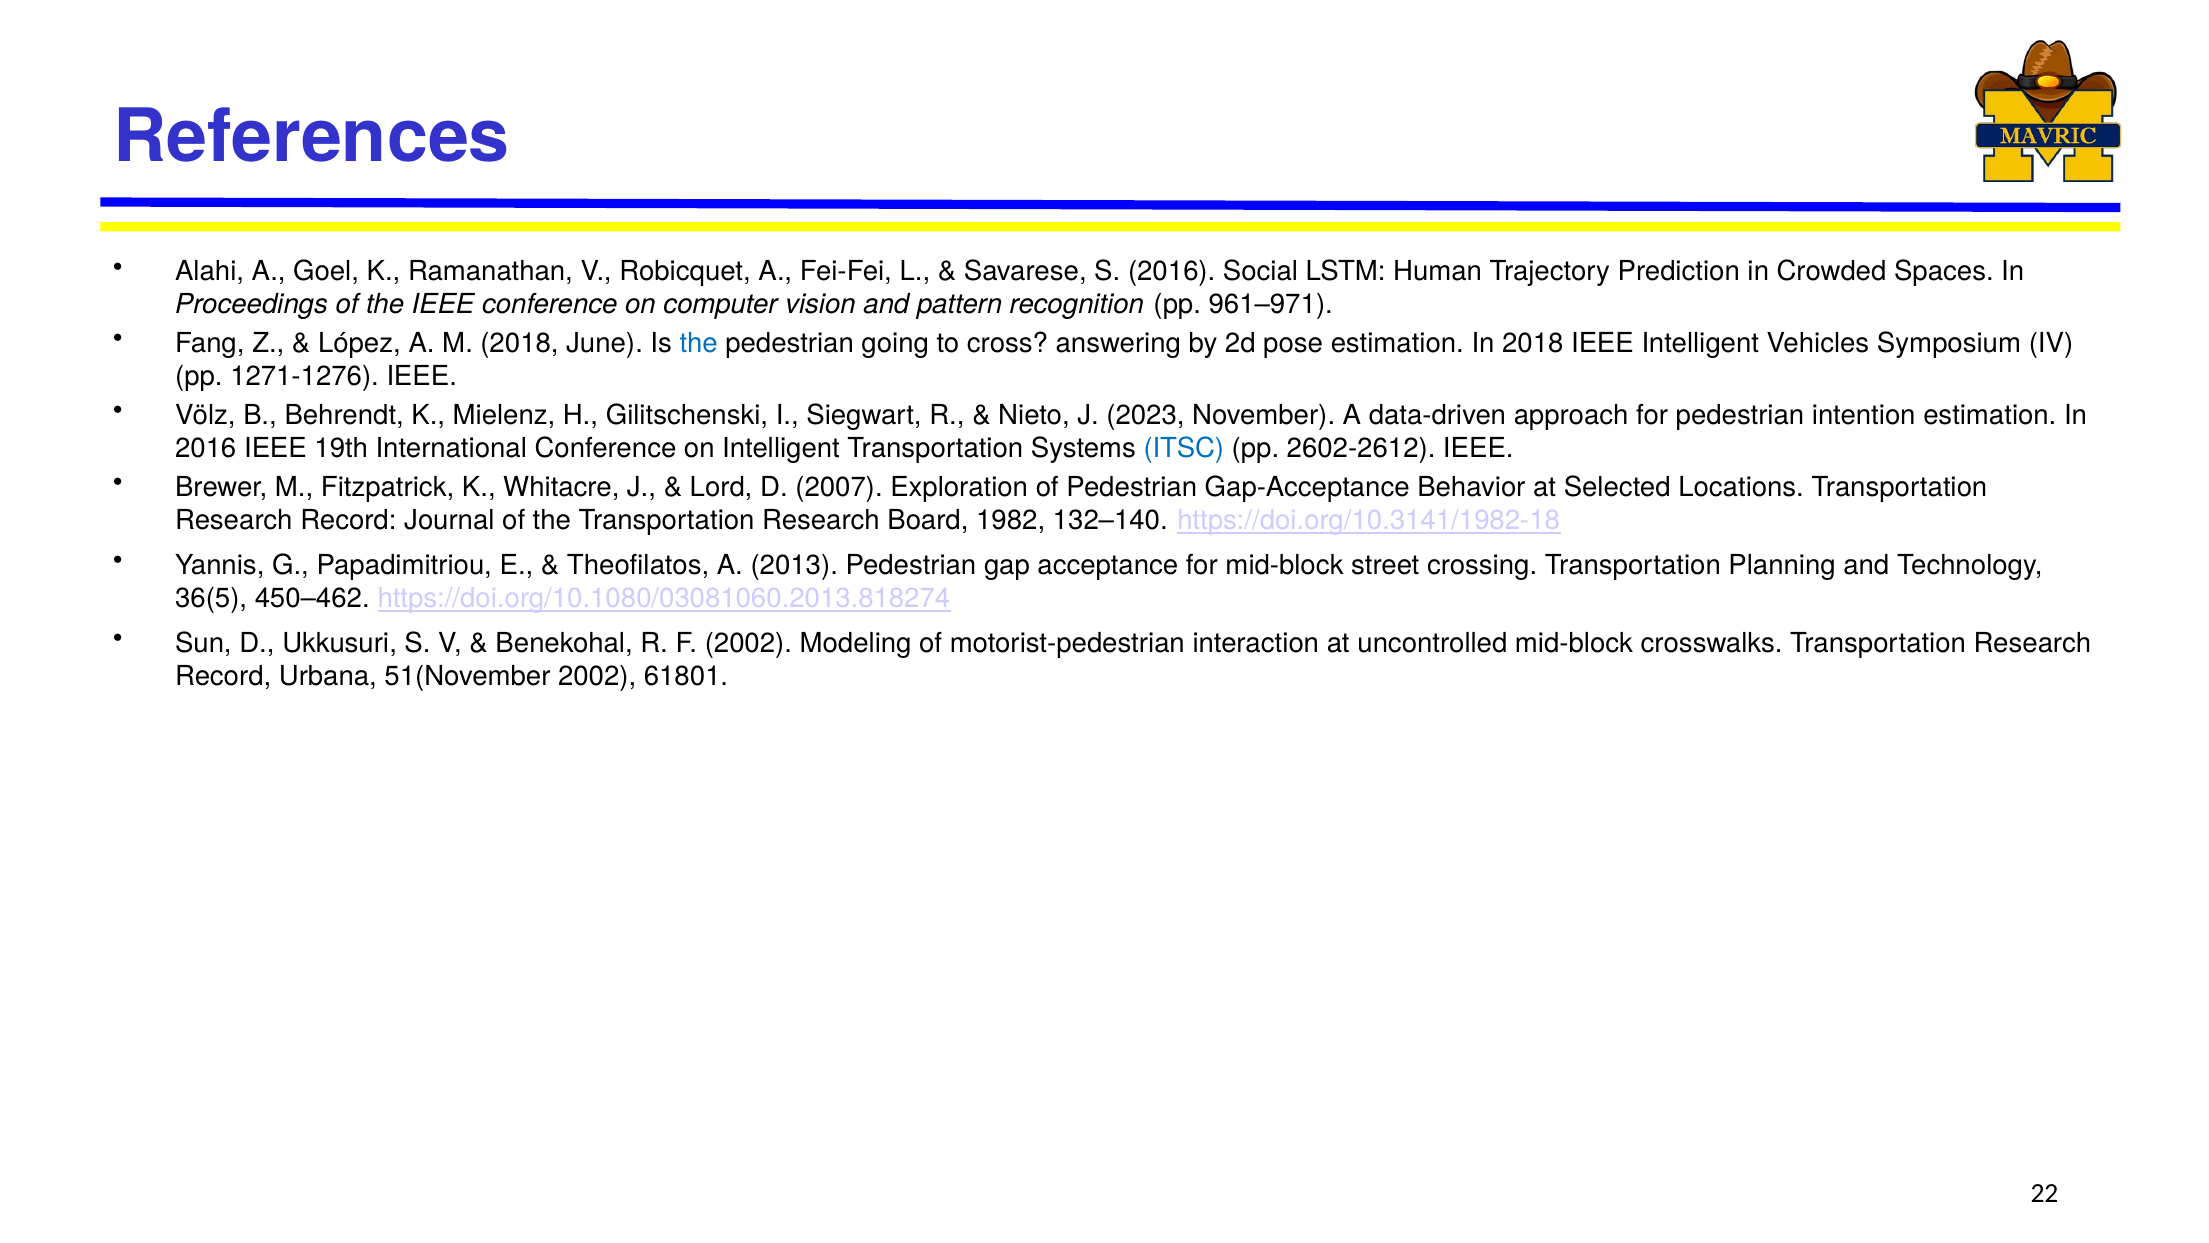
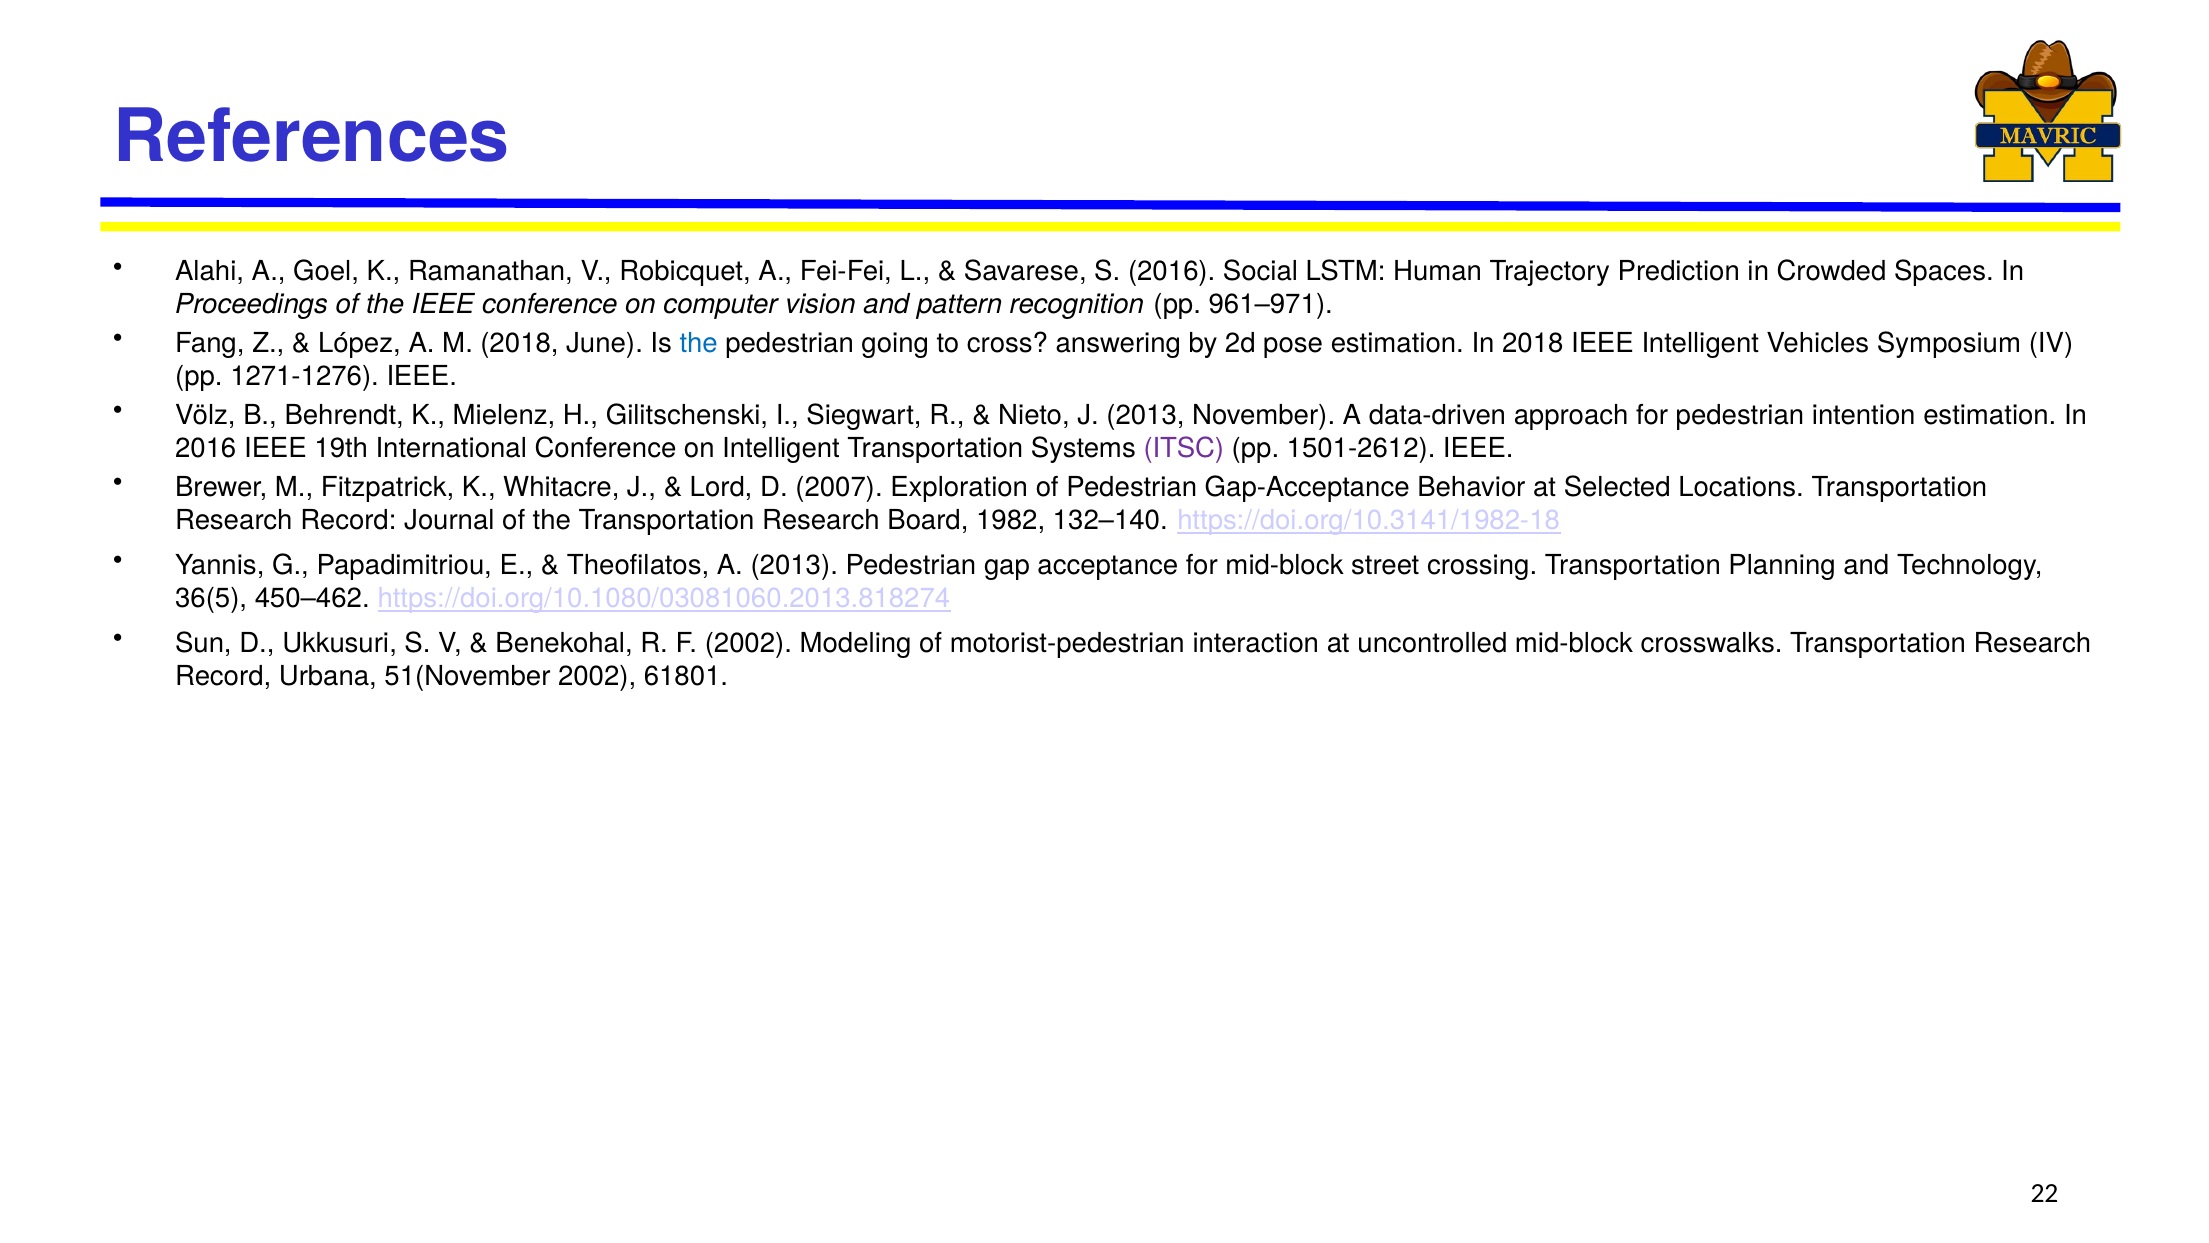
J 2023: 2023 -> 2013 (1145, 415)
ITSC colour: blue -> purple (1184, 448)
2602-2612: 2602-2612 -> 1501-2612 (1361, 448)
